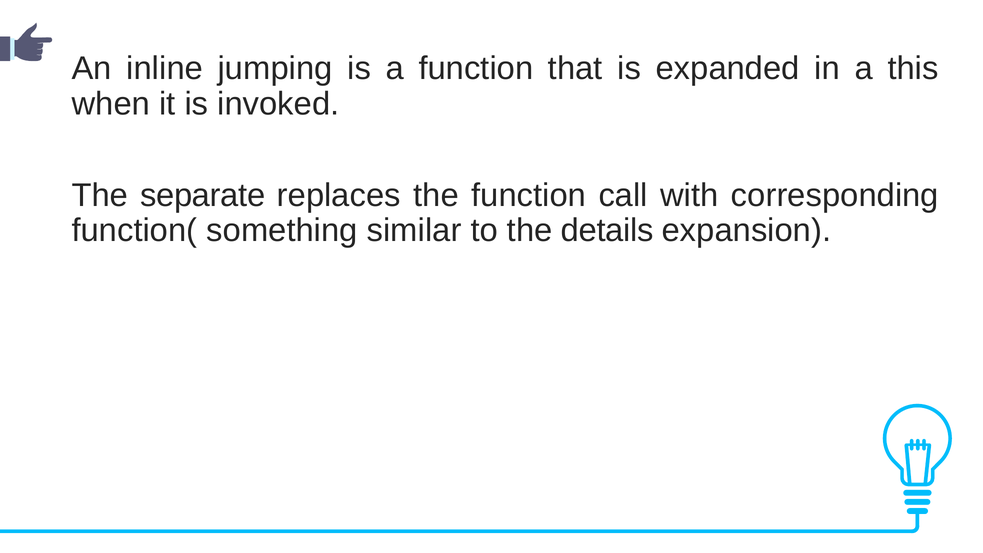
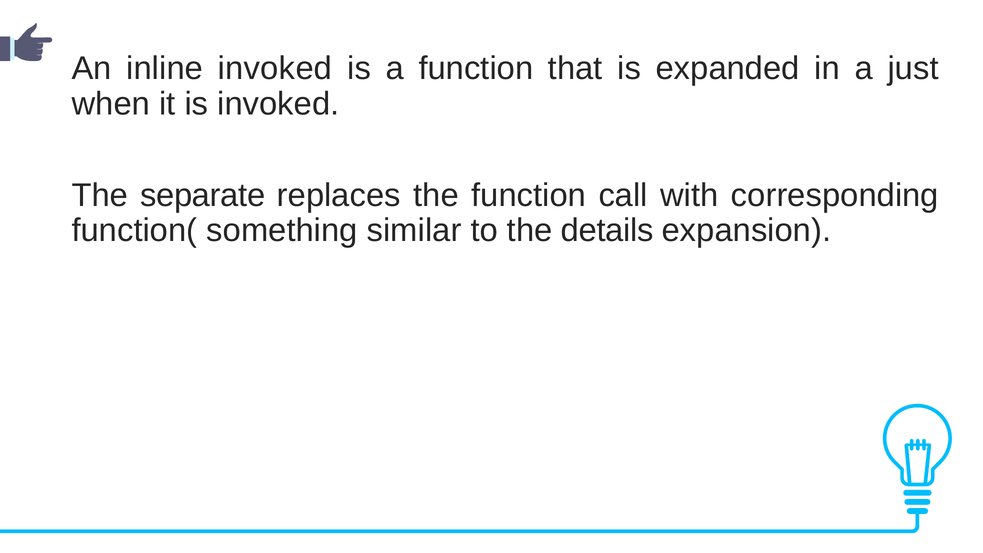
inline jumping: jumping -> invoked (275, 69)
this: this -> just (913, 69)
